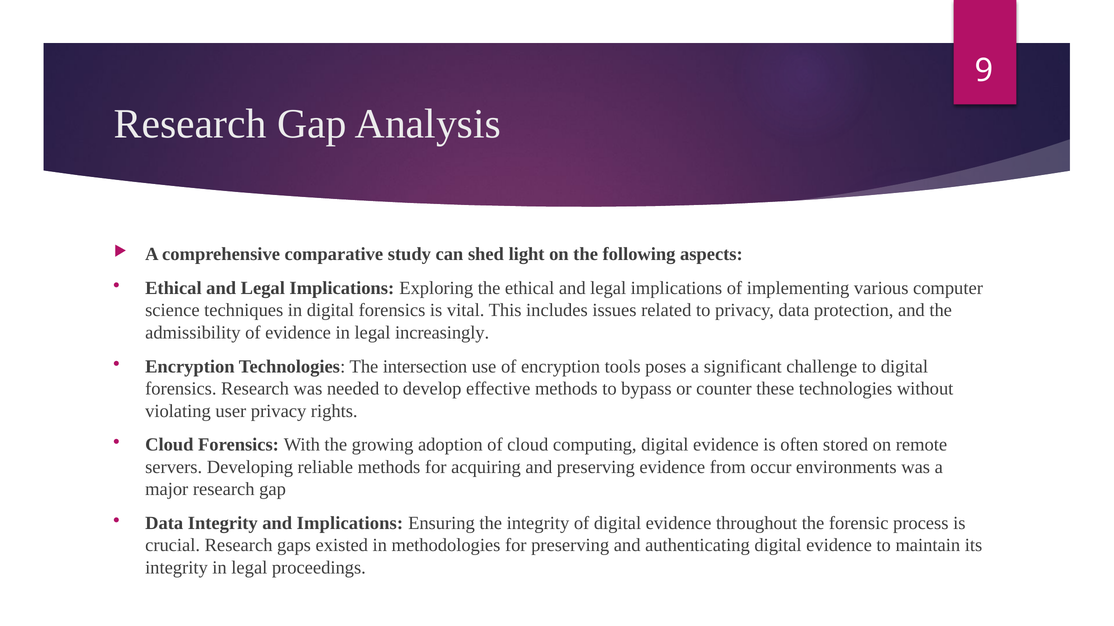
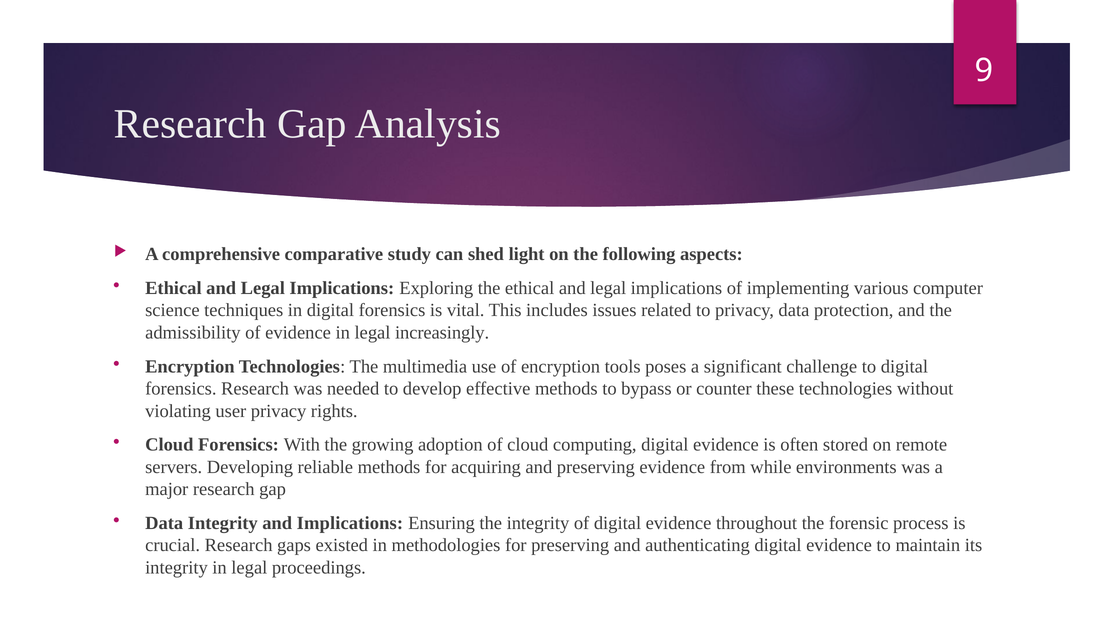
intersection: intersection -> multimedia (425, 367)
occur: occur -> while (771, 467)
